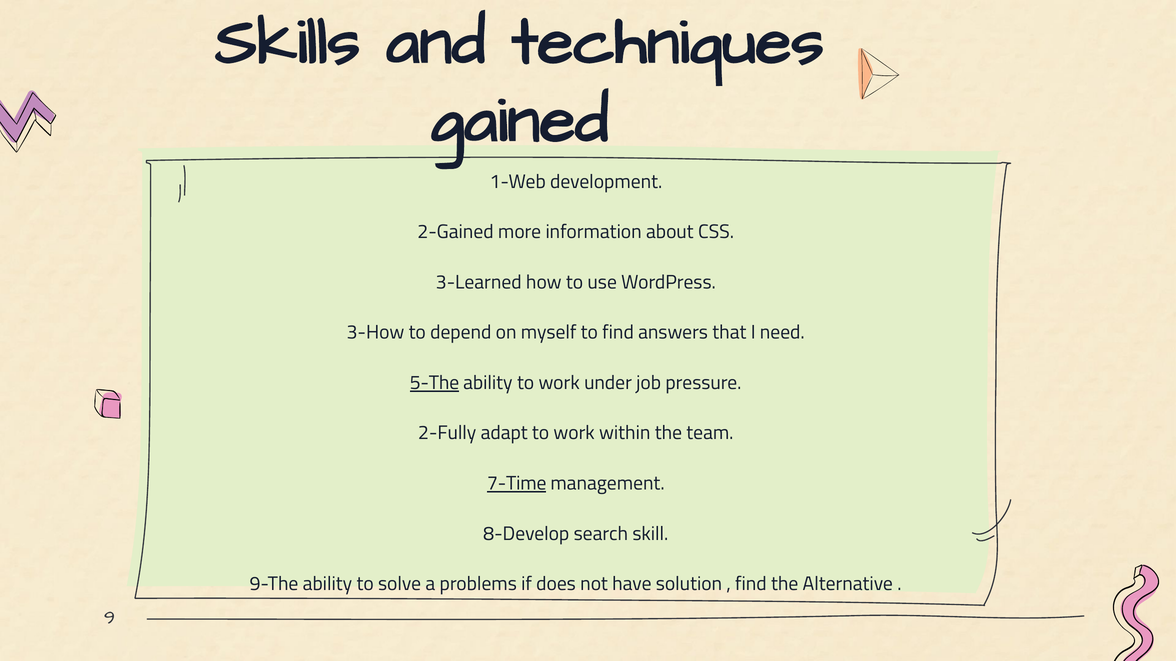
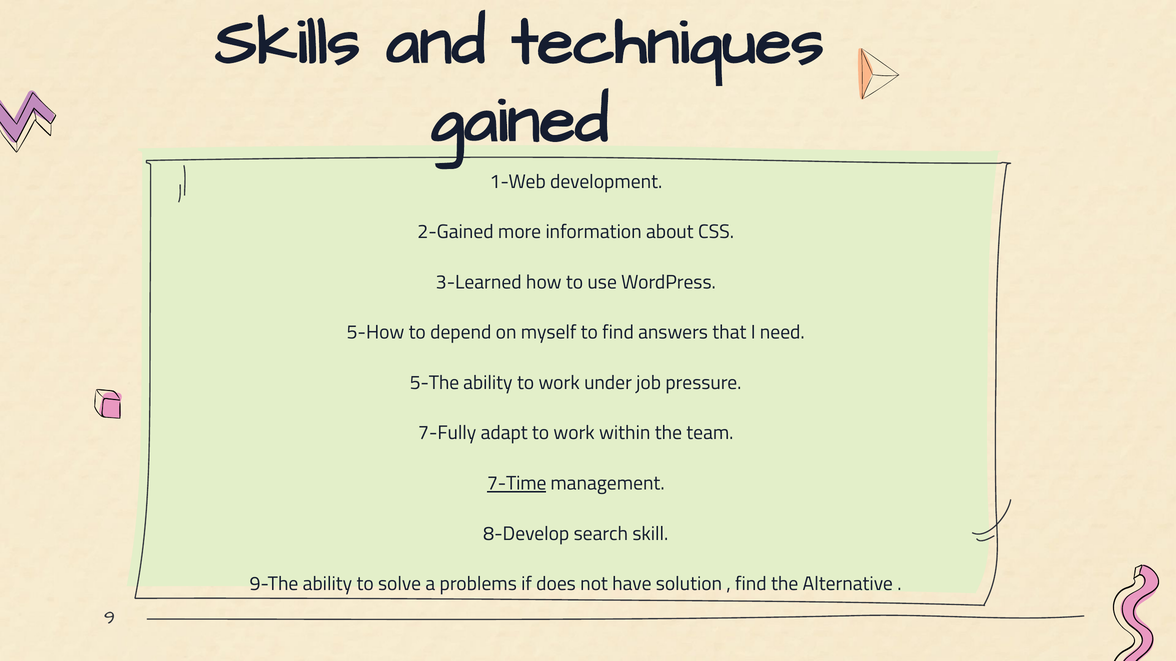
3-How: 3-How -> 5-How (375, 333)
5-The underline: present -> none (434, 383)
2-Fully: 2-Fully -> 7-Fully (447, 433)
